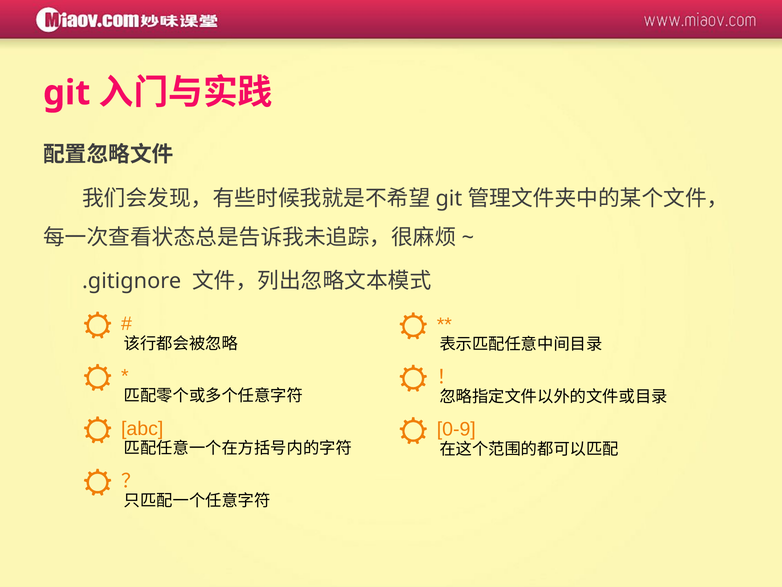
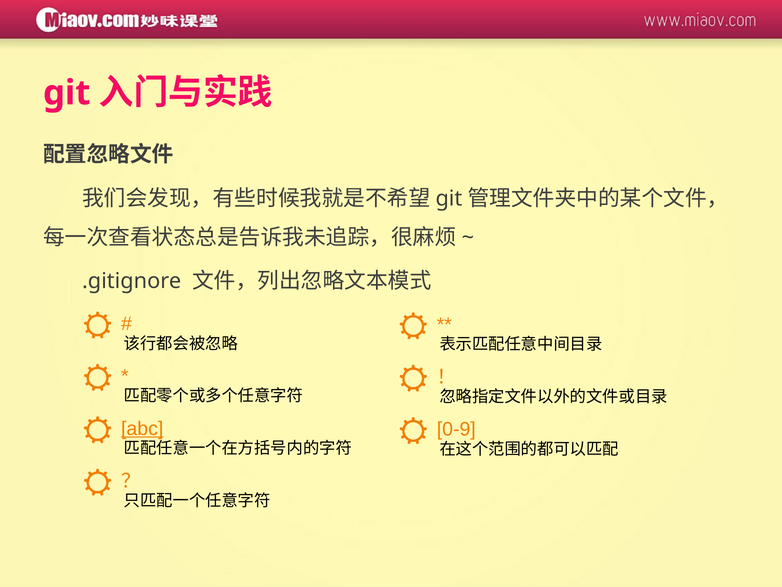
abc underline: none -> present (142, 428)
